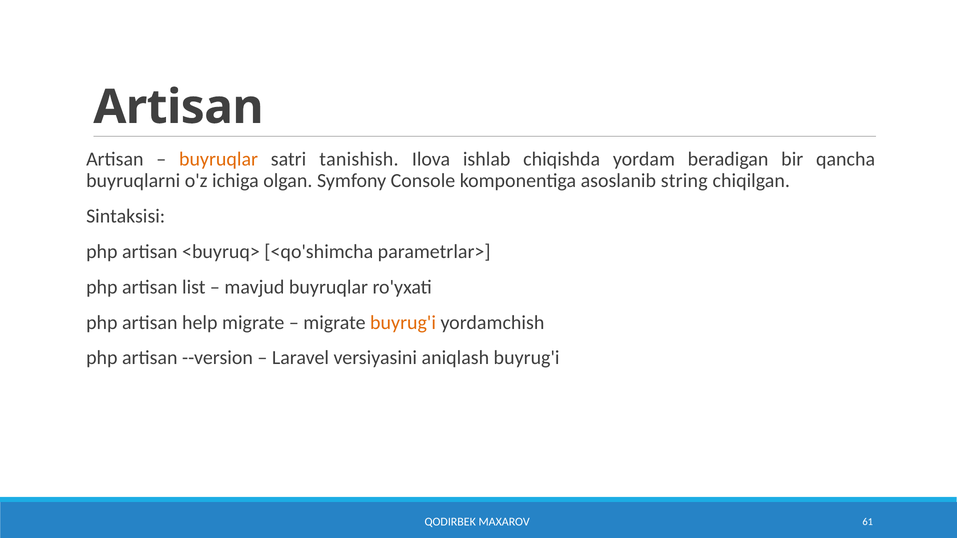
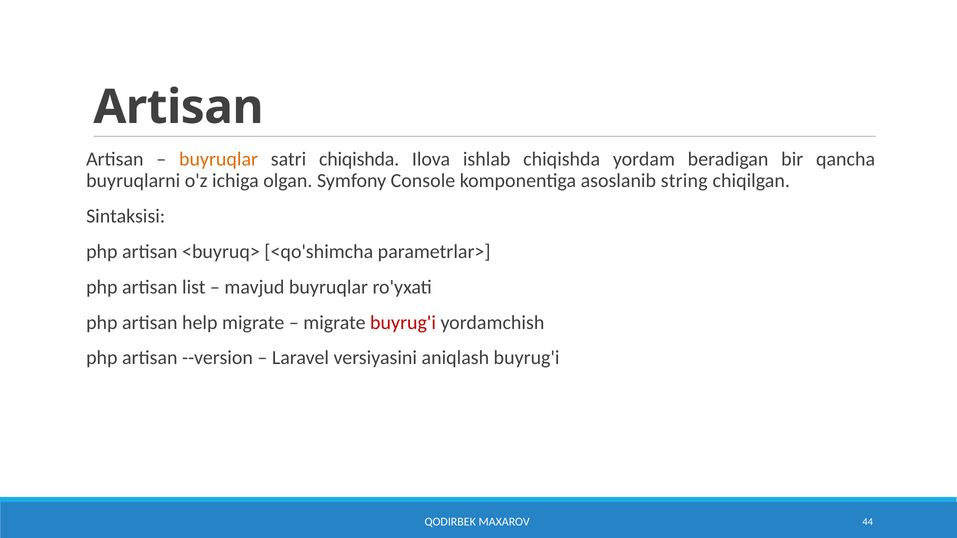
satri tanishish: tanishish -> chiqishda (359, 159)
buyrug'i colour: orange -> red (403, 323)
61: 61 -> 44 (868, 522)
